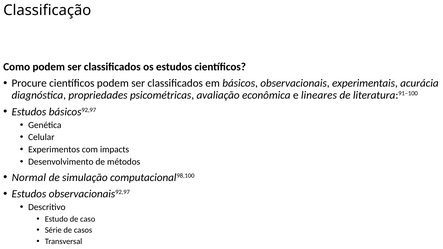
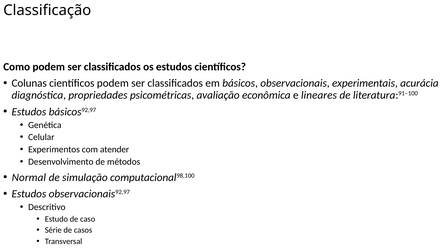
Procure: Procure -> Colunas (29, 83)
impacts: impacts -> atender (115, 150)
